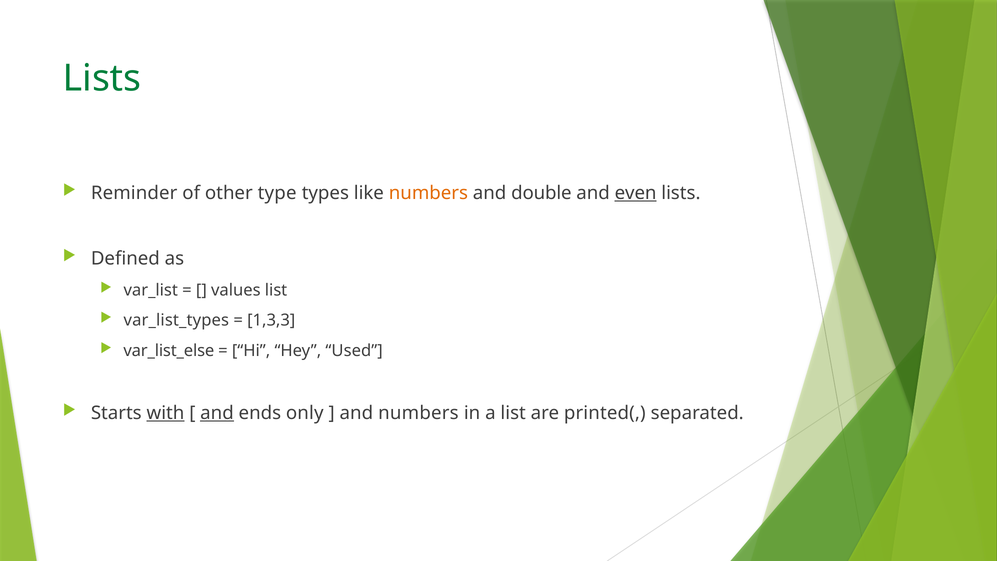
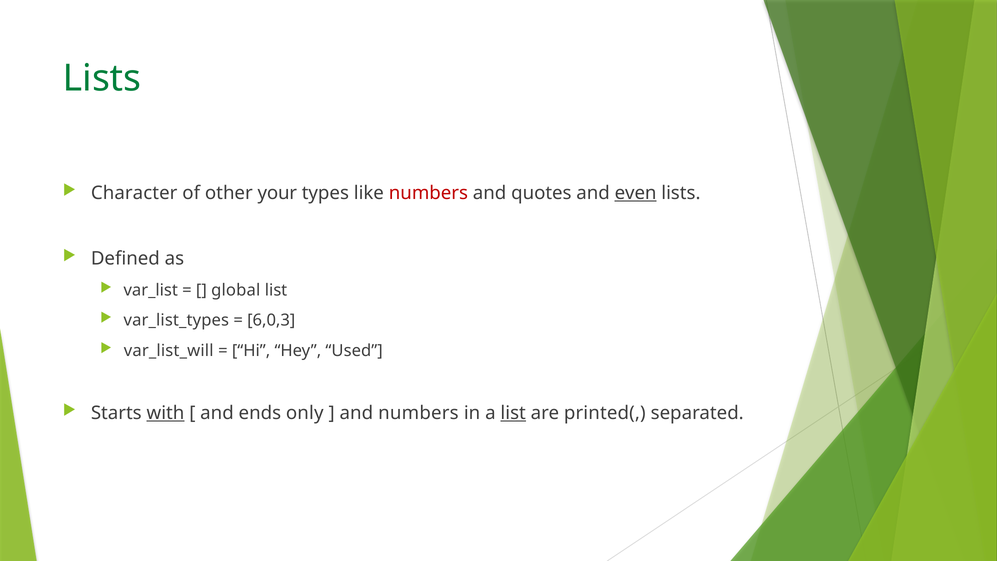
Reminder: Reminder -> Character (134, 193)
type: type -> your (277, 193)
numbers colour: orange -> red (428, 193)
double: double -> quotes (541, 193)
values: values -> global (236, 290)
1,3,3: 1,3,3 -> 6,0,3 (271, 320)
var_list_else: var_list_else -> var_list_will (169, 351)
and underline: present -> none (217, 413)
list underline: none -> present (513, 413)
